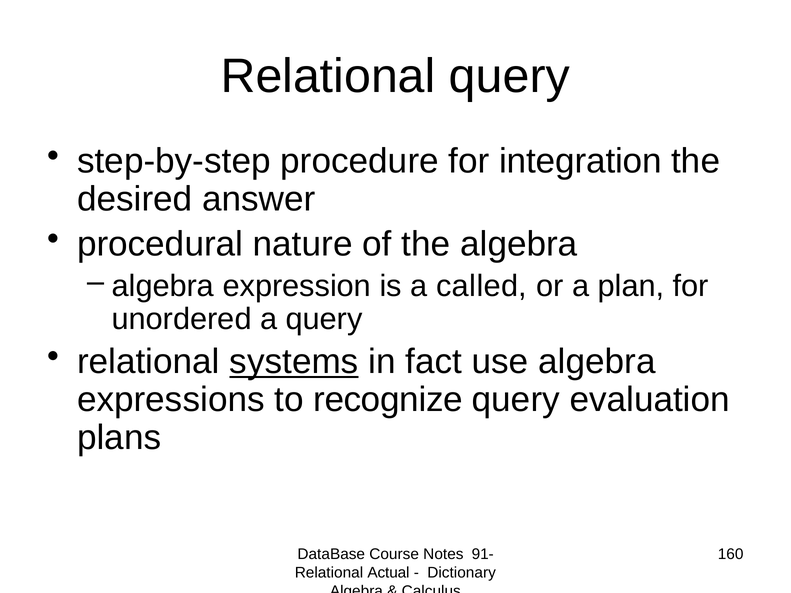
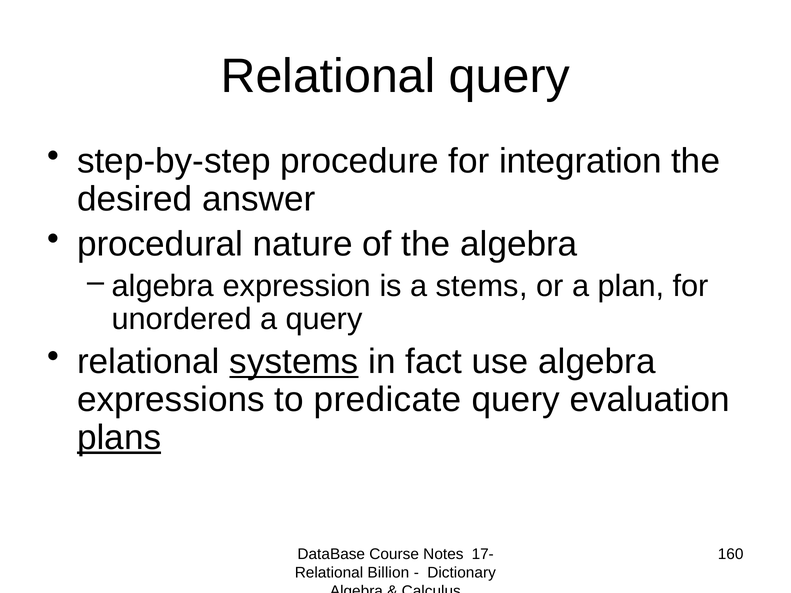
called: called -> stems (482, 286)
recognize: recognize -> predicate (388, 400)
plans underline: none -> present (119, 438)
91-: 91- -> 17- (483, 555)
Actual: Actual -> Billion (388, 573)
